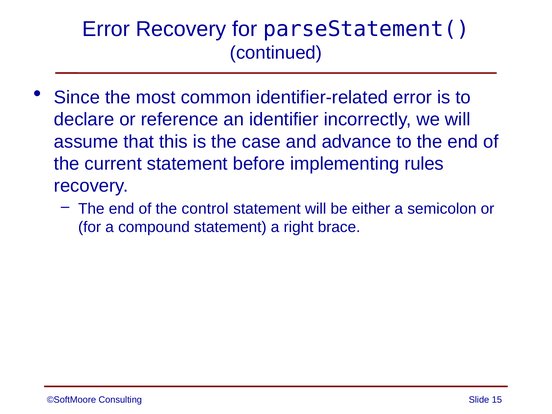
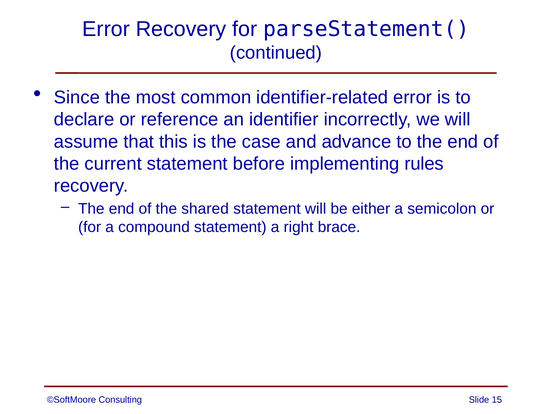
control: control -> shared (205, 209)
